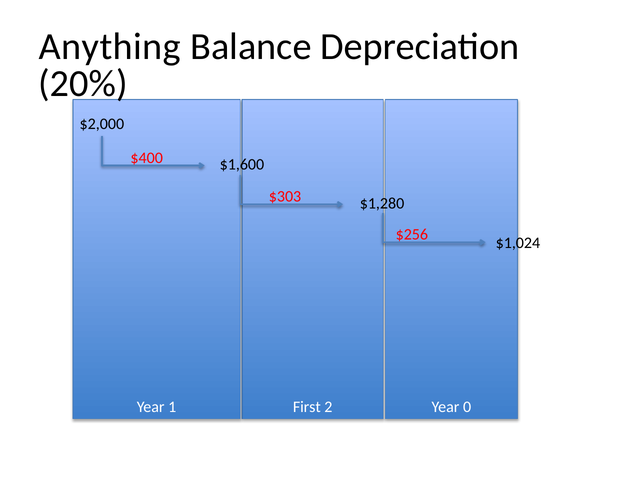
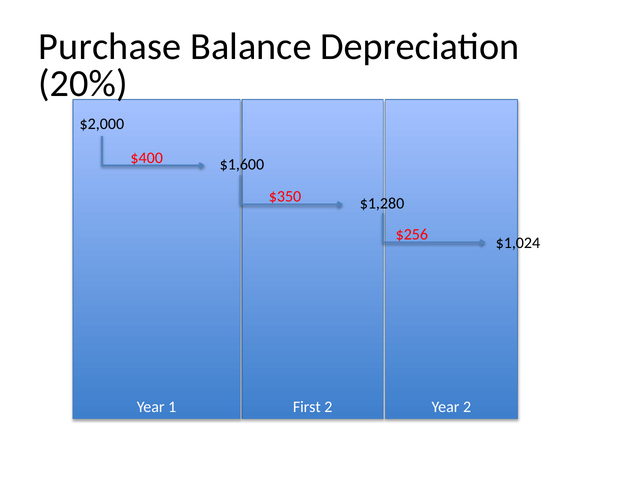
Anything: Anything -> Purchase (110, 47)
$303: $303 -> $350 (285, 196)
Year 0: 0 -> 2 (467, 407)
